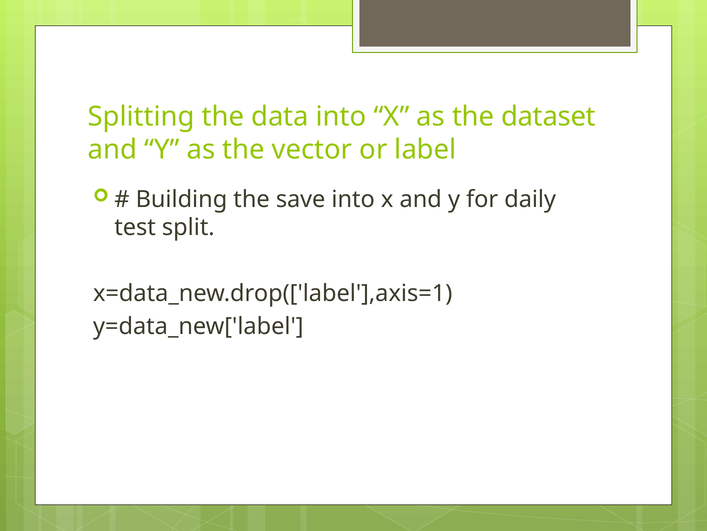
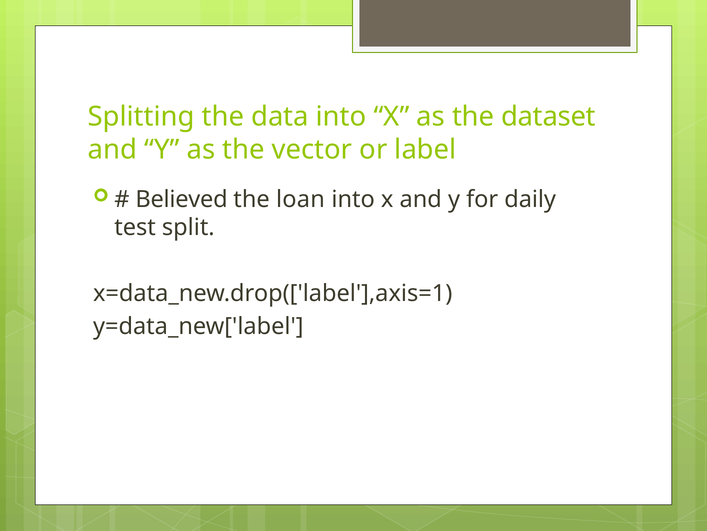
Building: Building -> Believed (182, 199)
save: save -> loan (300, 199)
